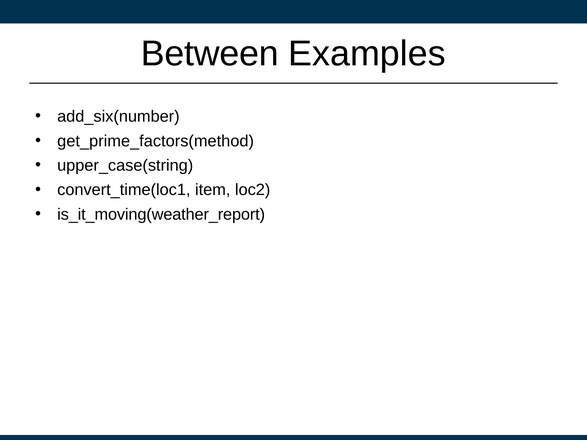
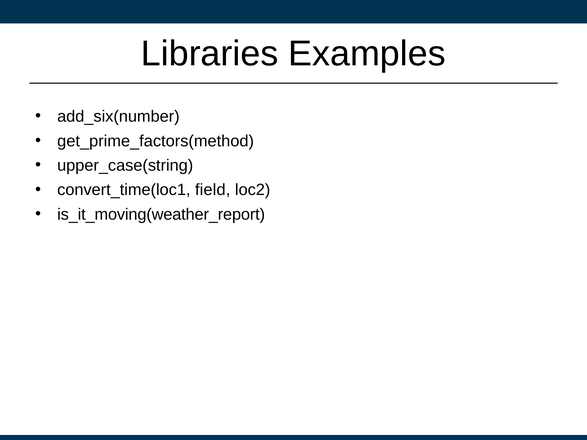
Between: Between -> Libraries (210, 54)
item: item -> field (213, 190)
